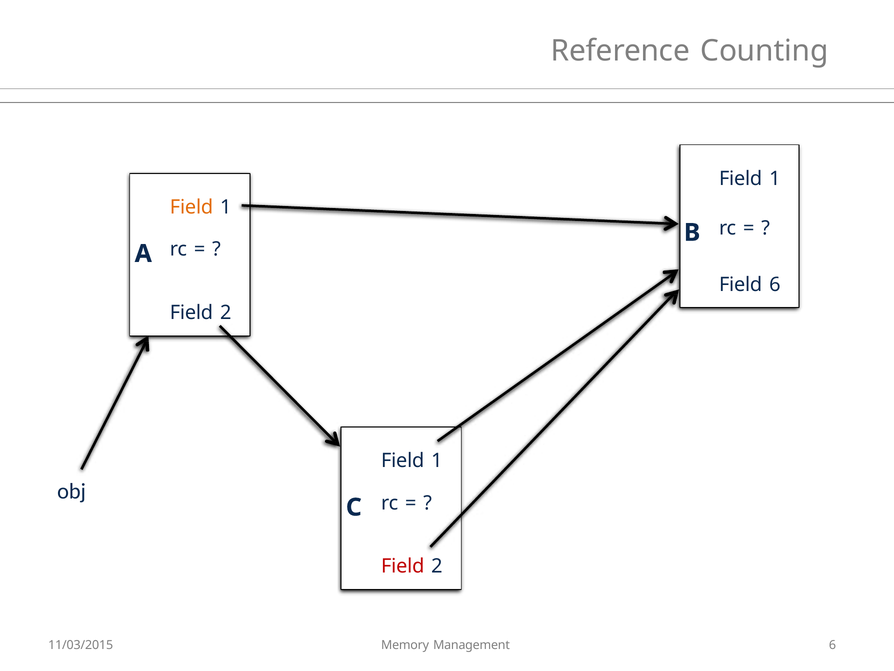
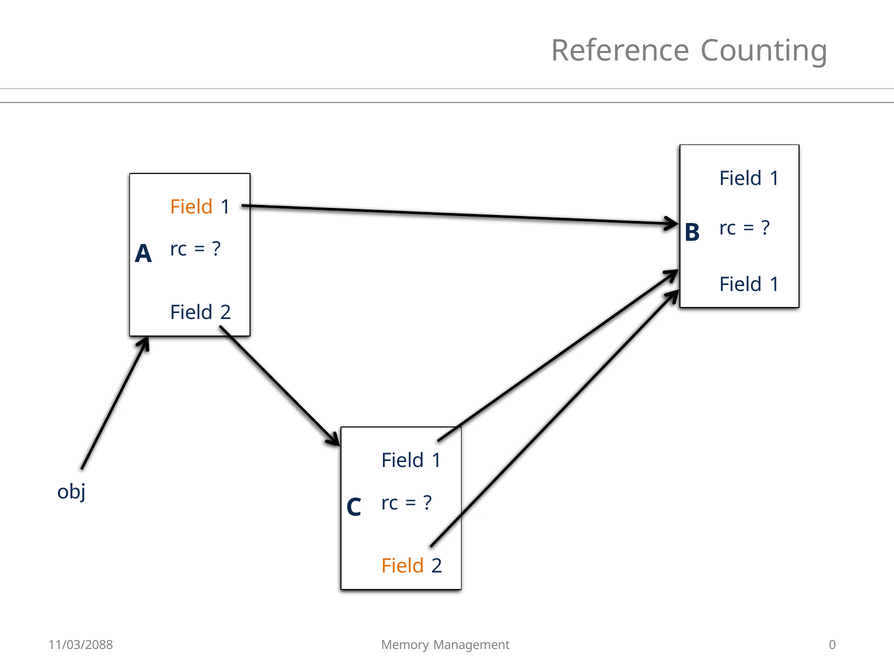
6: 6 -> 1 (775, 284)
Field colour: red -> orange (403, 566)
11/03/2015: 11/03/2015 -> 11/03/2088 (81, 645)
Management 6: 6 -> 0 (832, 645)
